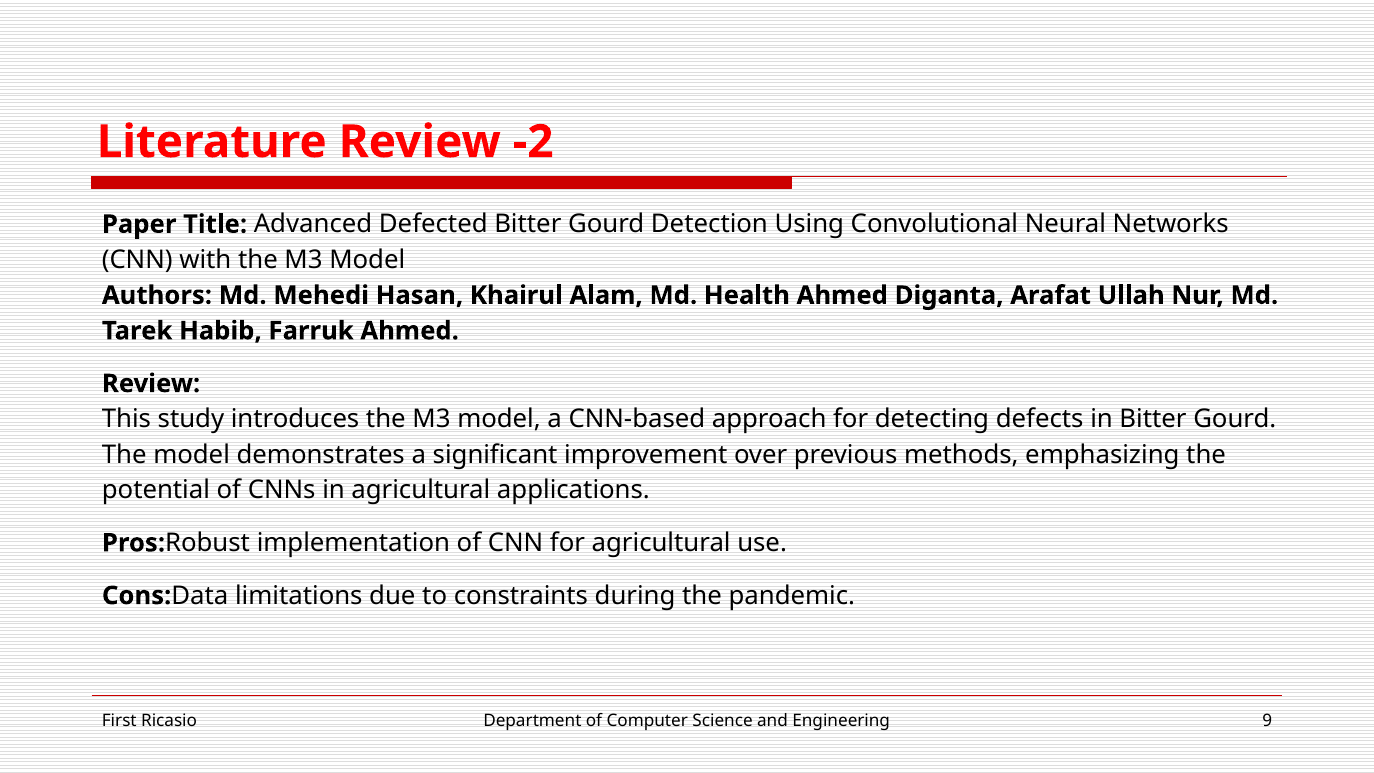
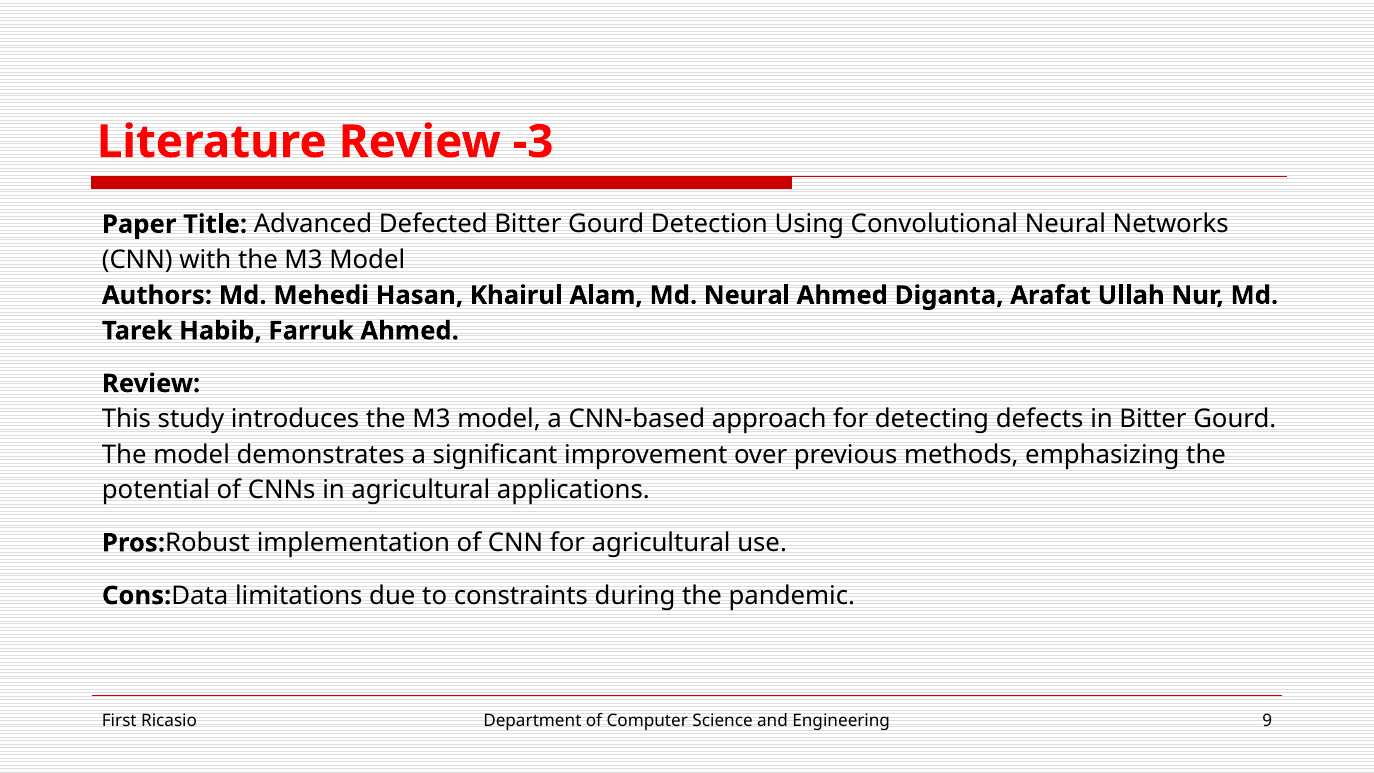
-2: -2 -> -3 (533, 142)
Md Health: Health -> Neural (747, 295)
